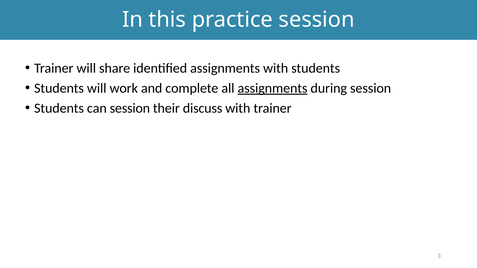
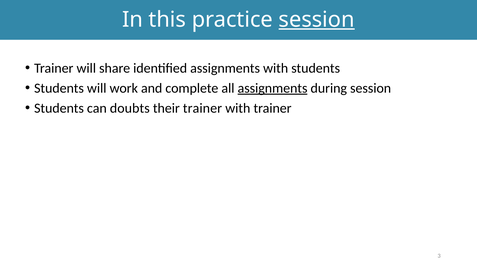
session underline: none -> present (317, 20)
can session: session -> doubts (130, 108)
their discuss: discuss -> trainer (202, 108)
